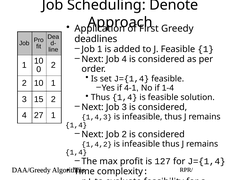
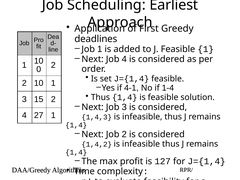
Denote: Denote -> Earliest (174, 5)
